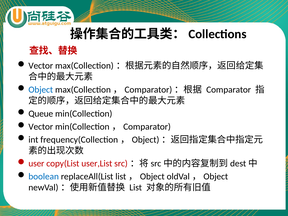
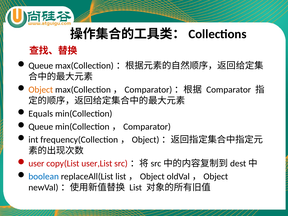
Vector: Vector -> Queue (41, 66)
Object colour: blue -> orange (41, 90)
Queue: Queue -> Equals (41, 114)
Vector: Vector -> Queue (41, 127)
